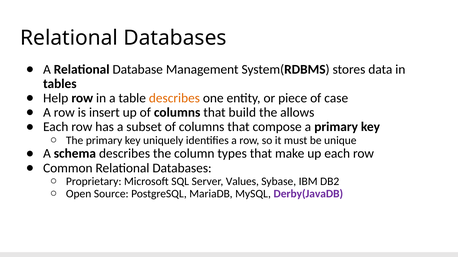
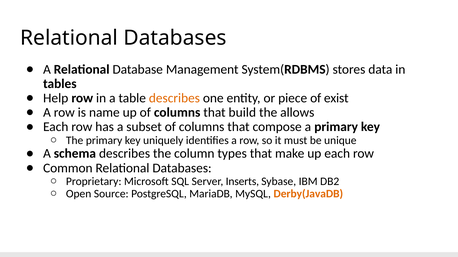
case: case -> exist (336, 98)
insert: insert -> name (104, 113)
Values: Values -> Inserts (242, 182)
Derby(JavaDB colour: purple -> orange (308, 194)
